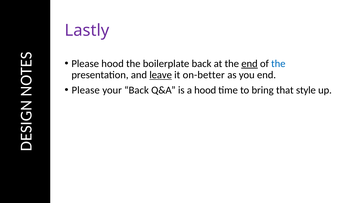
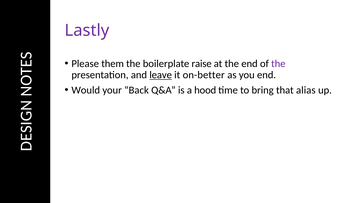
Please hood: hood -> them (113, 64)
boilerplate back: back -> raise (202, 64)
end underline: present -> none (249, 64)
the colour: blue -> purple (278, 64)
Please: Please -> Would (86, 90)
style: style -> alias (306, 90)
